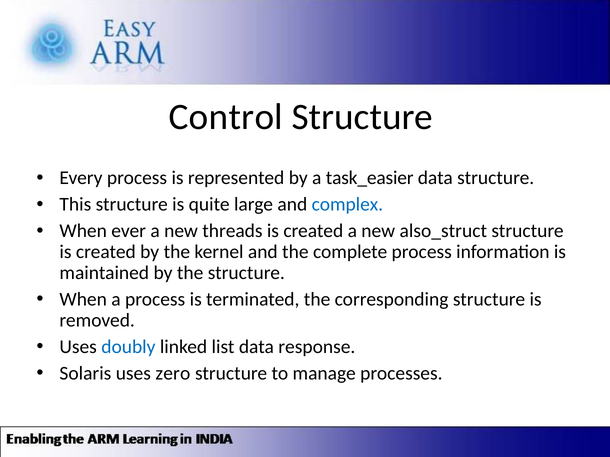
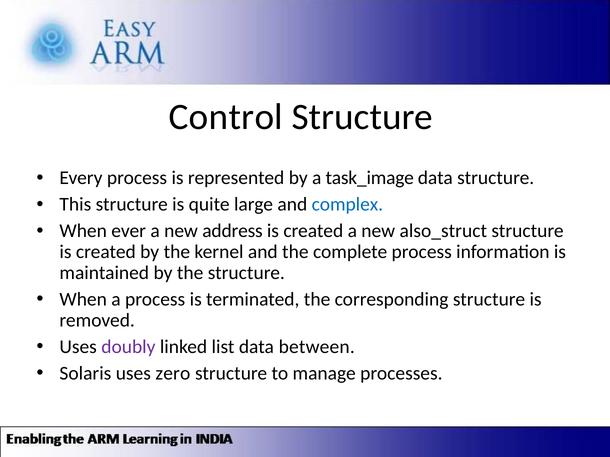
task_easier: task_easier -> task_image (370, 178)
threads: threads -> address (233, 231)
doubly colour: blue -> purple (128, 347)
response: response -> between (317, 347)
